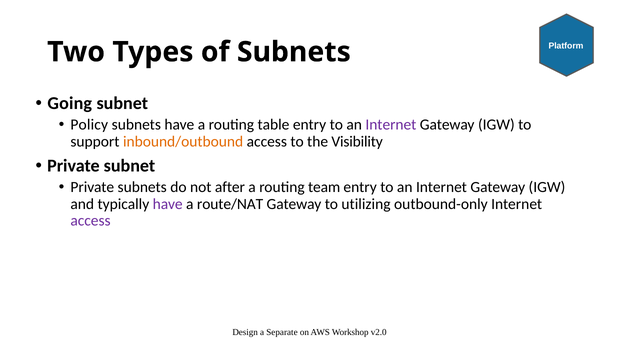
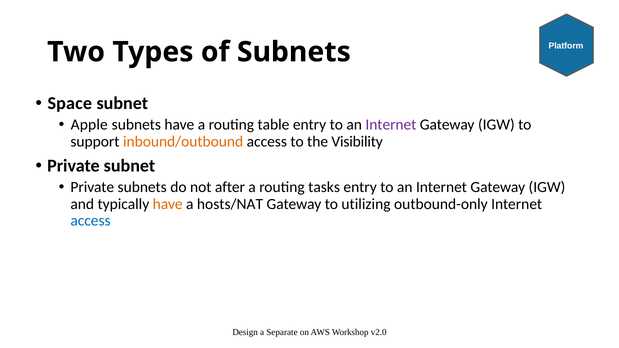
Going: Going -> Space (70, 103)
Policy: Policy -> Apple (89, 125)
team: team -> tasks (324, 187)
have colour: purple -> orange (168, 204)
route/NAT: route/NAT -> hosts/NAT (230, 204)
access colour: purple -> blue (91, 221)
